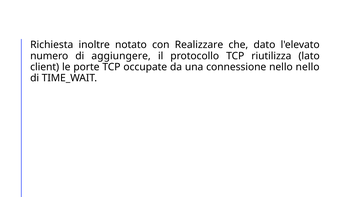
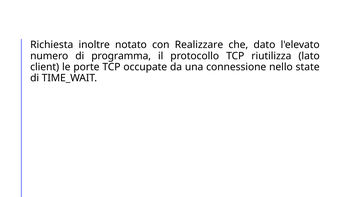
aggiungere: aggiungere -> programma (121, 56)
nello nello: nello -> state (308, 67)
